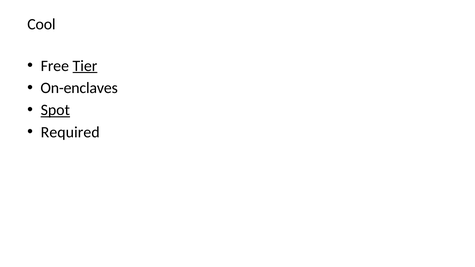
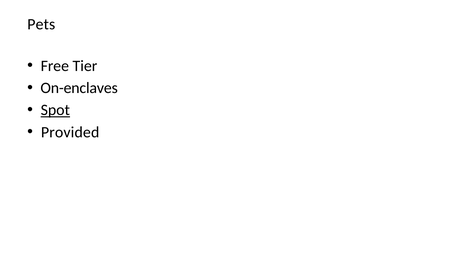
Cool: Cool -> Pets (41, 24)
Tier underline: present -> none (85, 66)
Required: Required -> Provided (70, 132)
